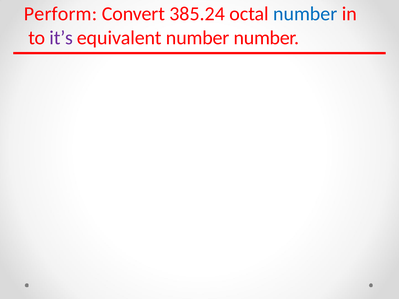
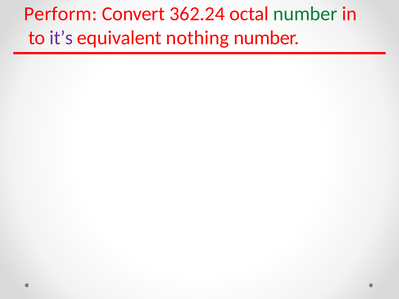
385.24: 385.24 -> 362.24 (197, 14)
number colour: blue -> green (305, 14)
equivalent number: number -> nothing (198, 38)
